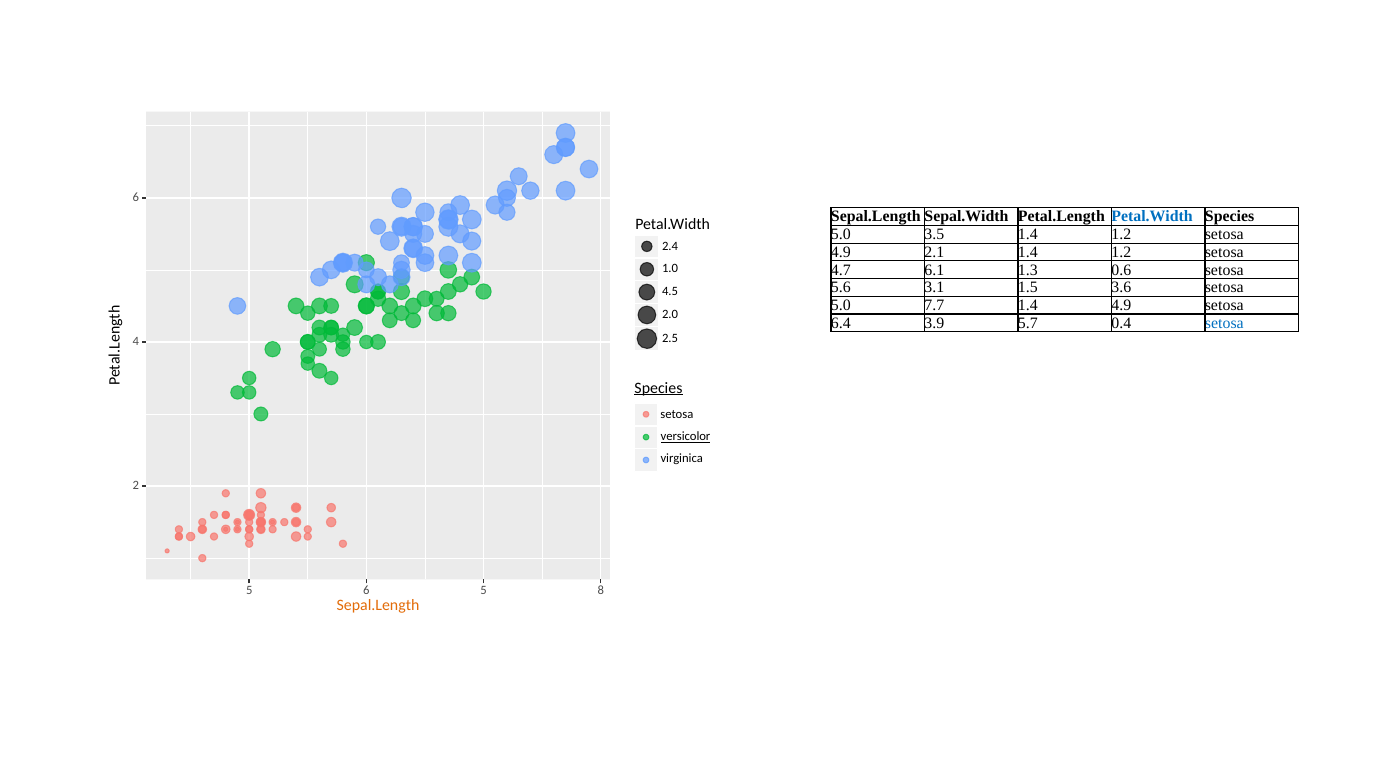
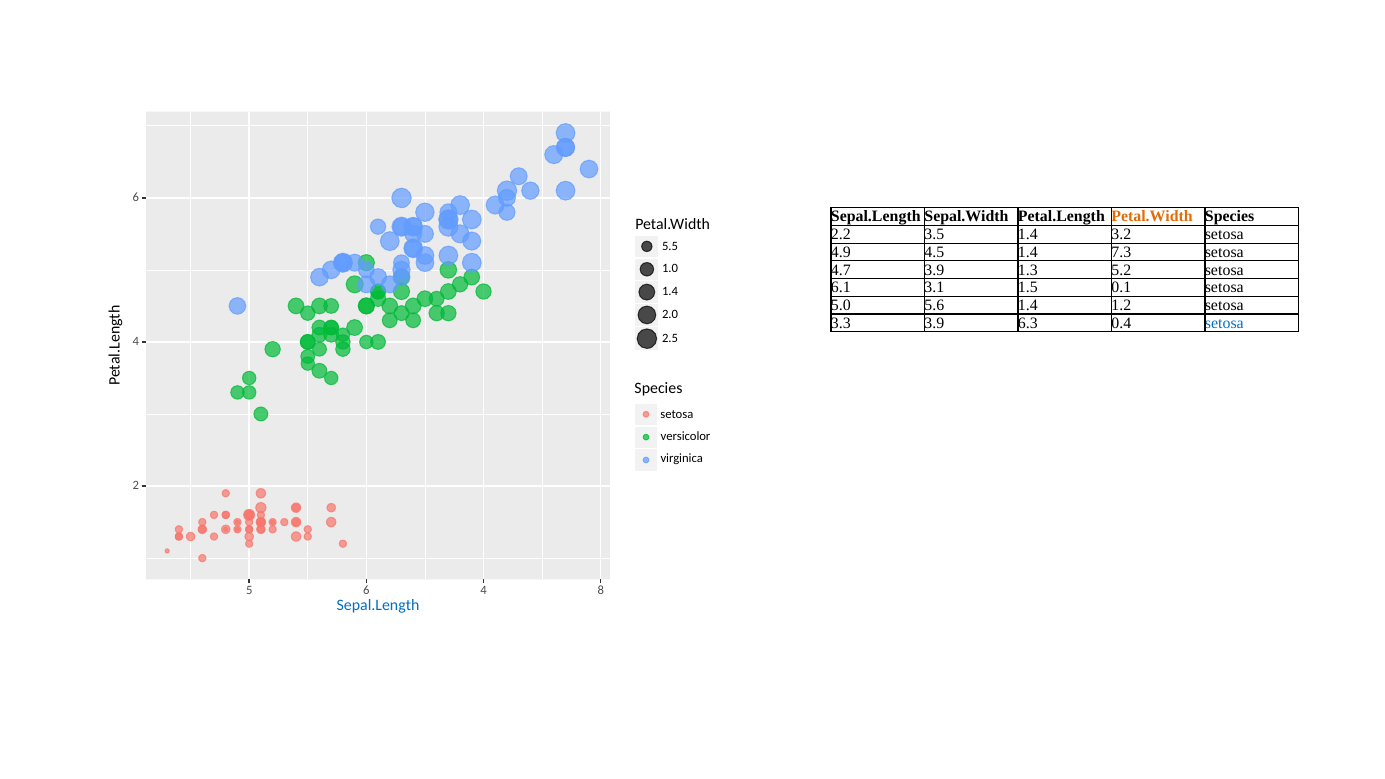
Petal.Width colour: blue -> orange (1152, 217)
5.0: 5.0 -> 2.2 (841, 234)
3.5 1.4 1.2: 1.2 -> 3.2 (1121, 234)
2.4: 2.4 -> 5.5 (670, 246)
2.1: 2.1 -> 4.5 (934, 252)
1.2: 1.2 -> 7.3 (1121, 252)
4.7 6.1: 6.1 -> 3.9 (934, 270)
0.6: 0.6 -> 5.2 (1121, 270)
5.6: 5.6 -> 6.1 (841, 288)
3.6: 3.6 -> 0.1 (1121, 288)
4.5: 4.5 -> 1.4 (670, 292)
7.7: 7.7 -> 5.6 (934, 305)
1.4 4.9: 4.9 -> 1.2 (1121, 305)
6.4: 6.4 -> 3.3 (841, 323)
5.7: 5.7 -> 6.3 (1028, 323)
Species underline: present -> none (658, 388)
versicolor underline: present -> none (686, 436)
5 6 5: 5 -> 4 (484, 590)
Sepal.Length colour: orange -> blue (378, 605)
